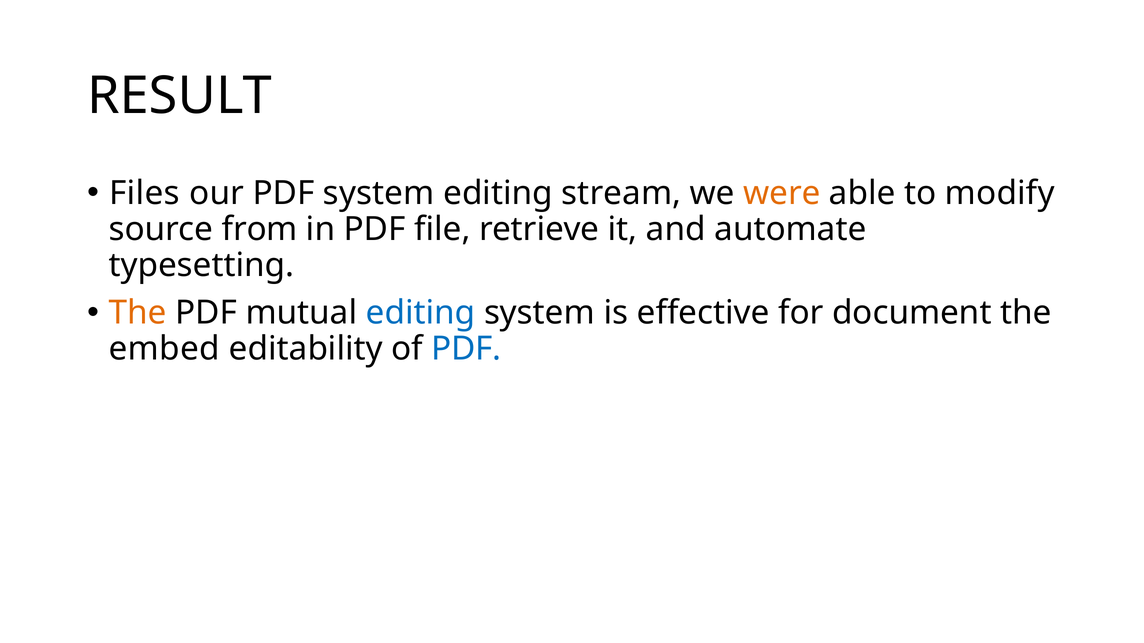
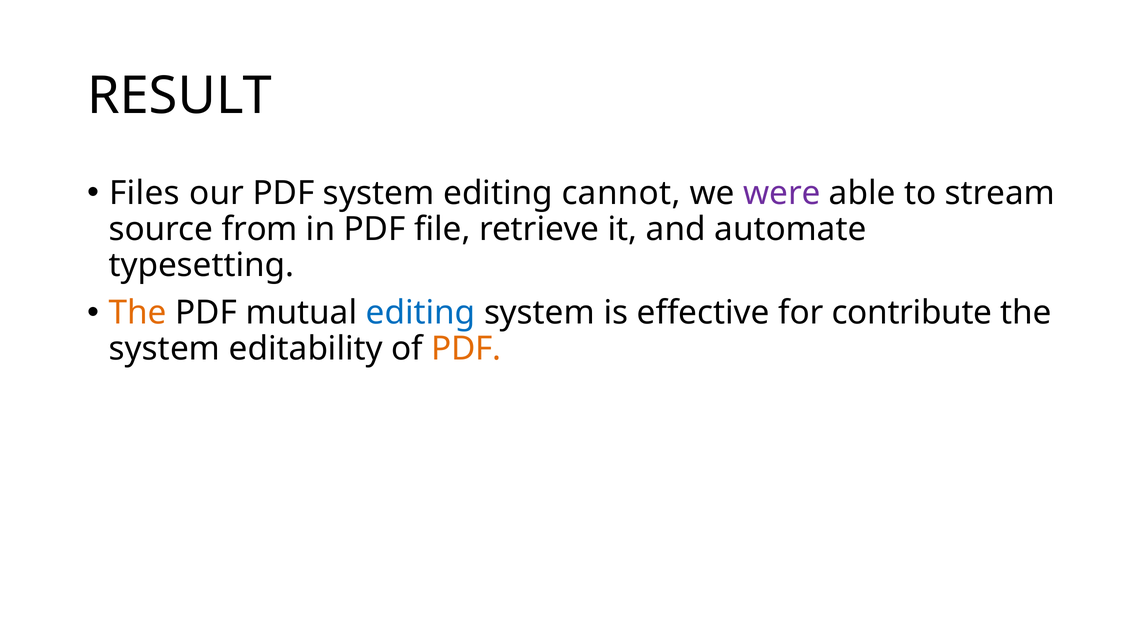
stream: stream -> cannot (621, 193)
were colour: orange -> purple (782, 193)
modify: modify -> stream (1000, 193)
document: document -> contribute (912, 313)
embed: embed -> system (164, 349)
PDF colour: blue -> orange (466, 349)
